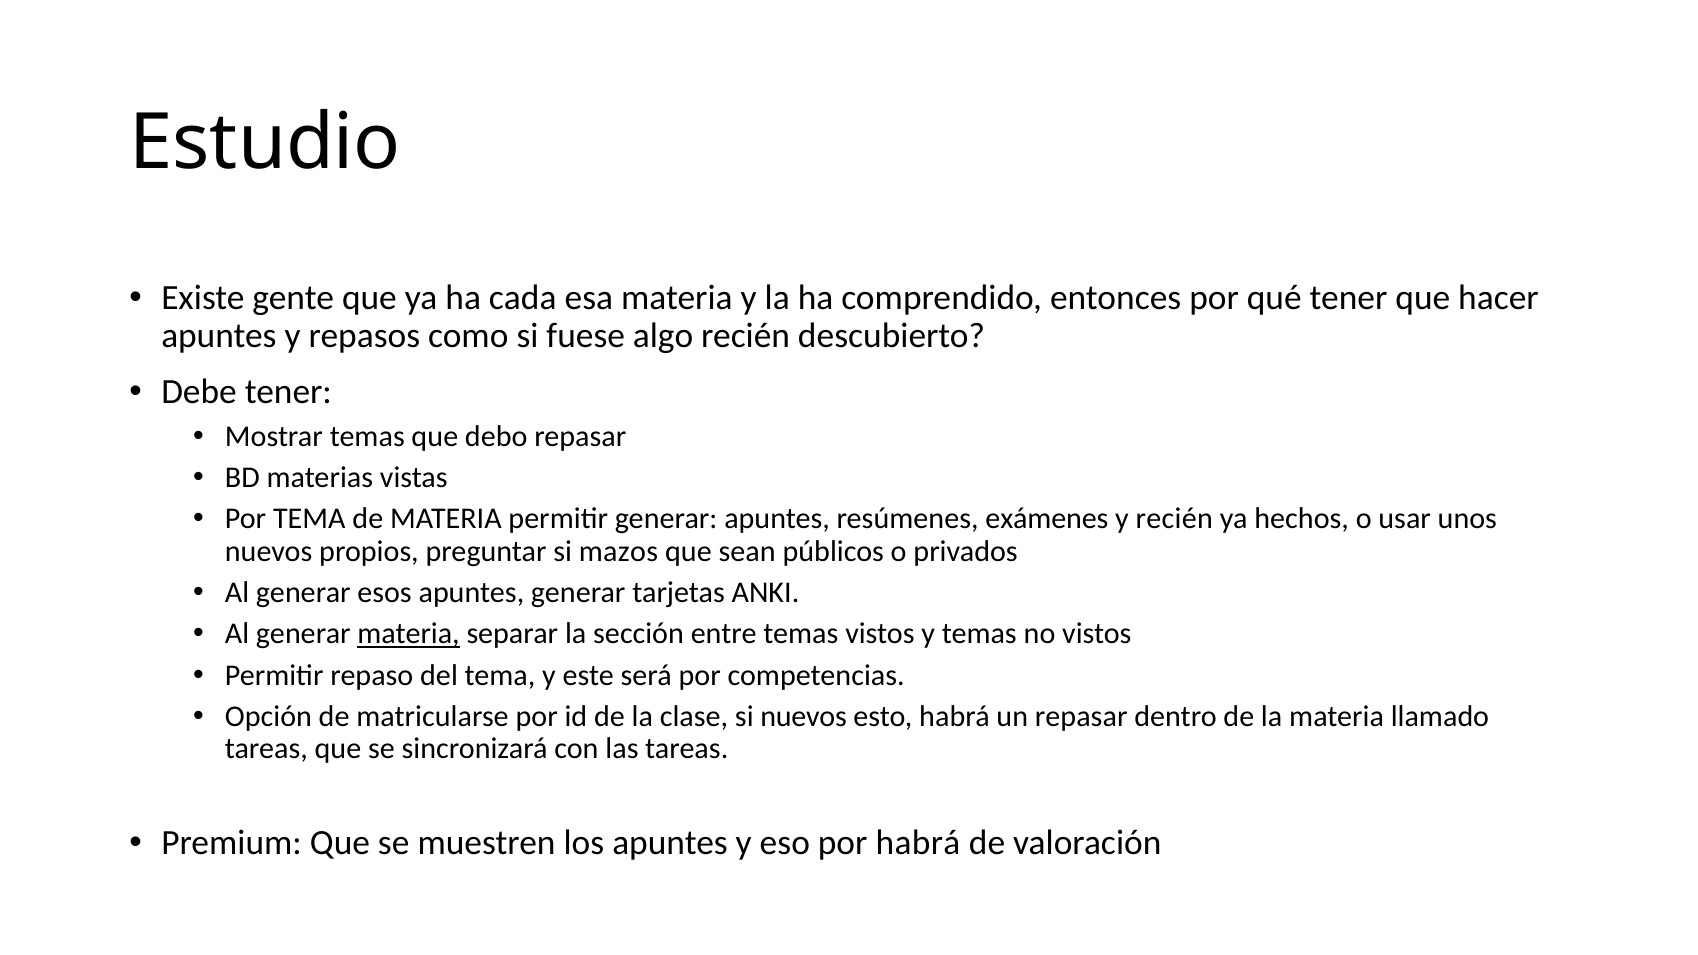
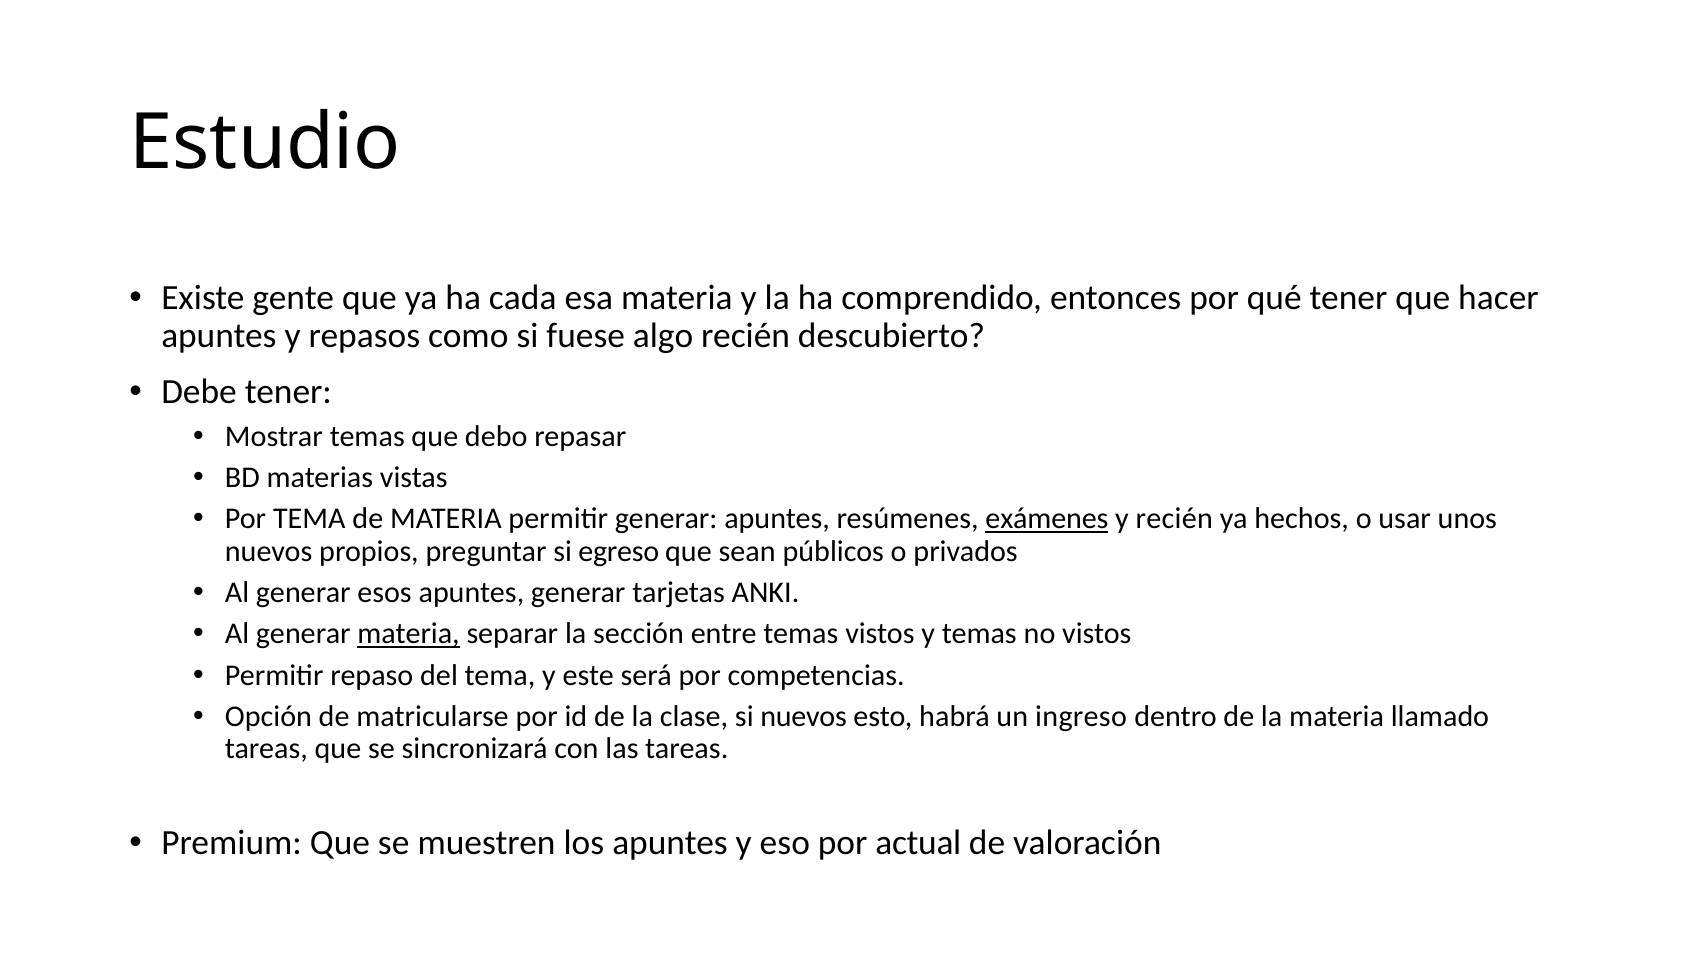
exámenes underline: none -> present (1047, 519)
mazos: mazos -> egreso (619, 551)
un repasar: repasar -> ingreso (1081, 717)
por habrá: habrá -> actual (918, 843)
